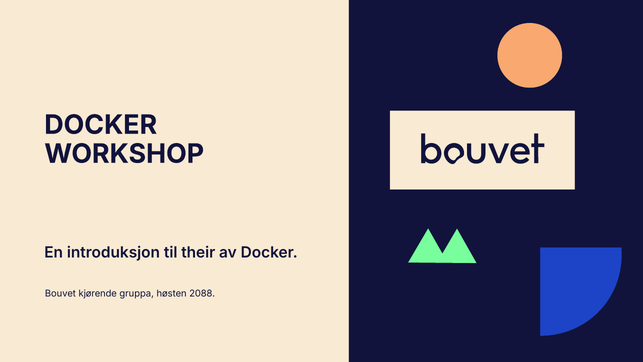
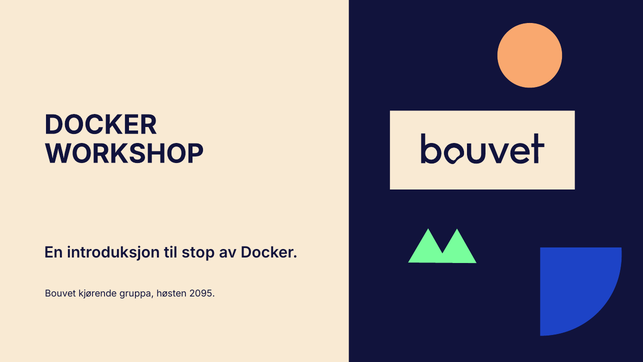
their: their -> stop (198, 253)
2088: 2088 -> 2095 (202, 294)
